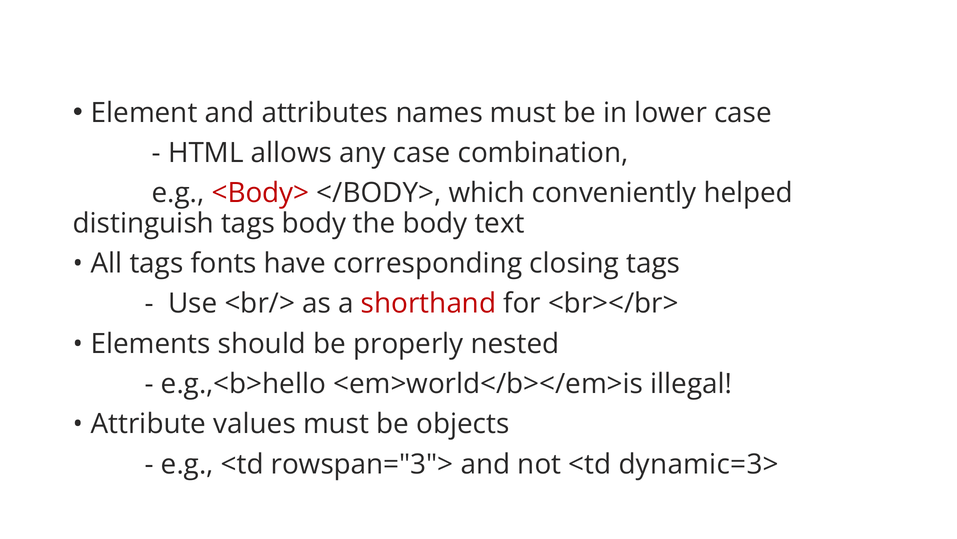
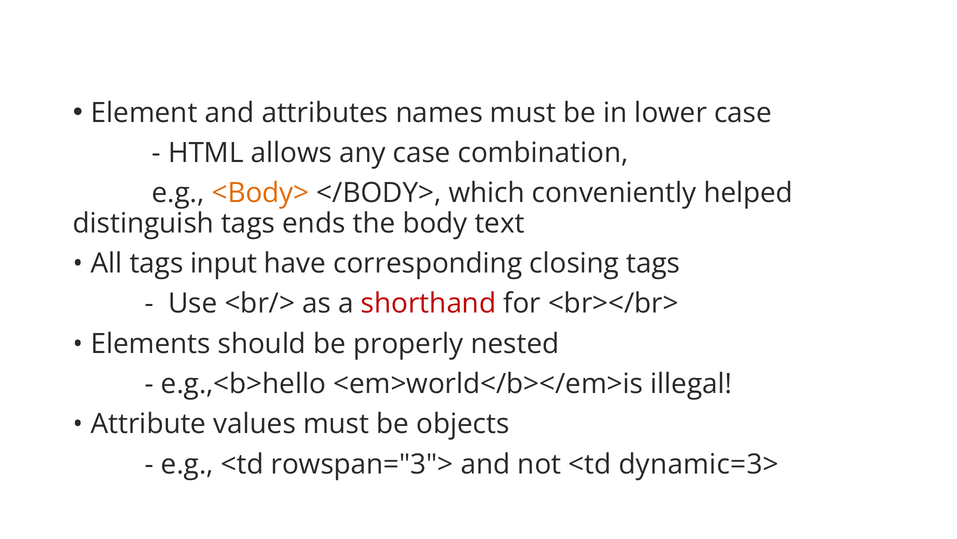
<Body> colour: red -> orange (260, 193)
tags body: body -> ends (314, 223)
fonts: fonts -> input (224, 263)
